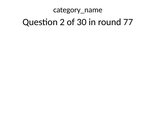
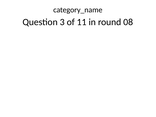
2: 2 -> 3 (62, 22)
30: 30 -> 11 (82, 22)
77: 77 -> 08 (128, 22)
